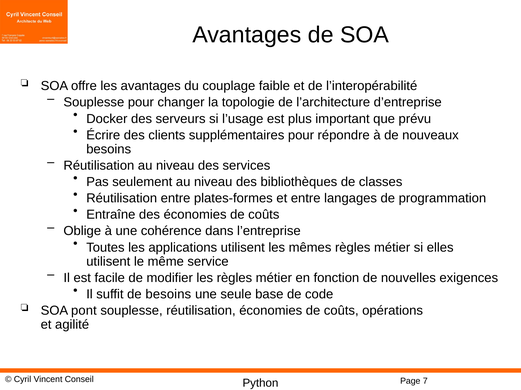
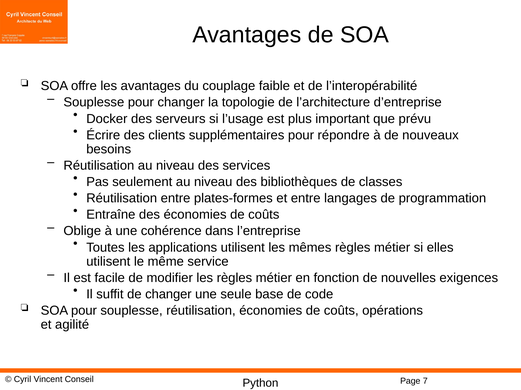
de besoins: besoins -> changer (168, 295)
SOA pont: pont -> pour (84, 311)
